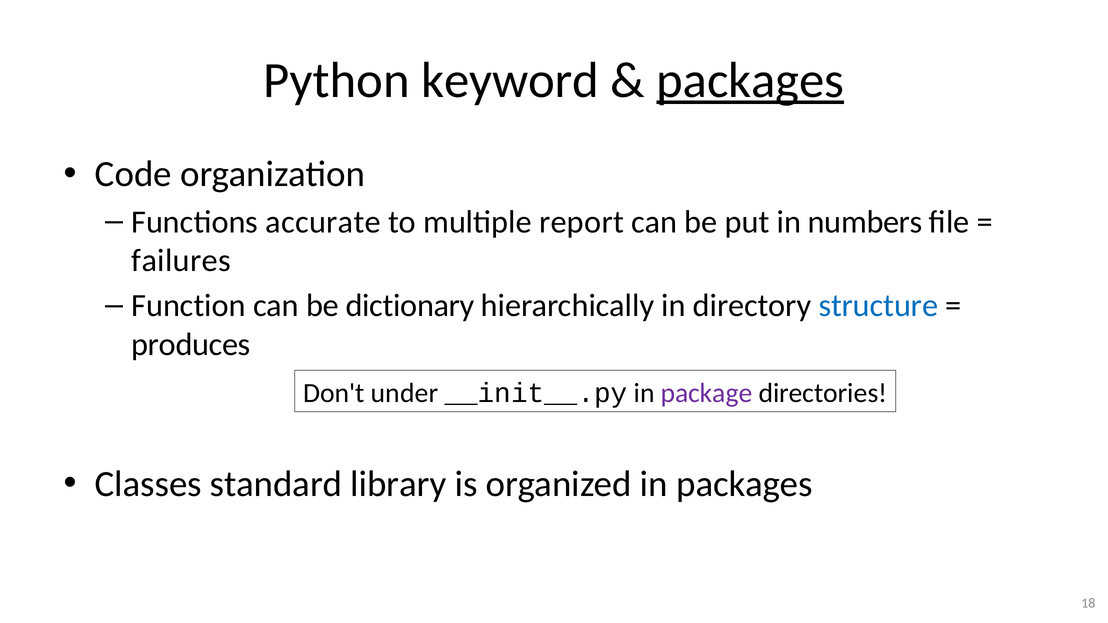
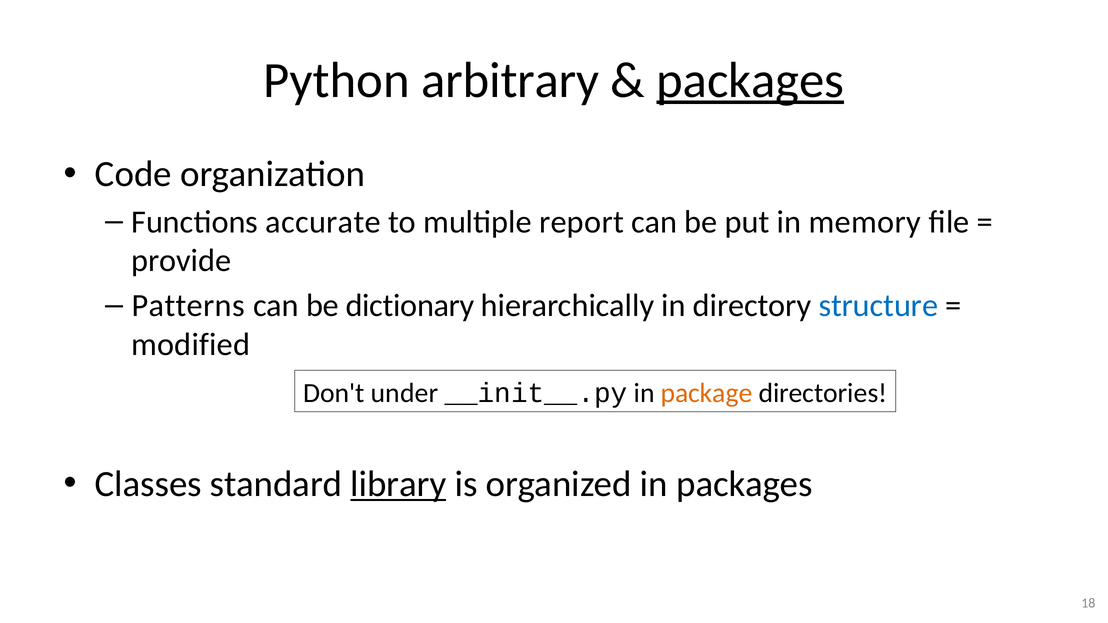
keyword: keyword -> arbitrary (510, 80)
numbers: numbers -> memory (865, 222)
failures: failures -> provide (181, 261)
Function: Function -> Patterns (188, 306)
produces: produces -> modified (191, 345)
package colour: purple -> orange (707, 393)
library underline: none -> present (398, 484)
